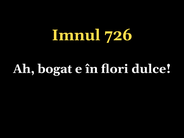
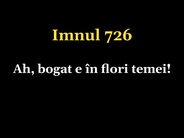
dulce: dulce -> temei (151, 69)
